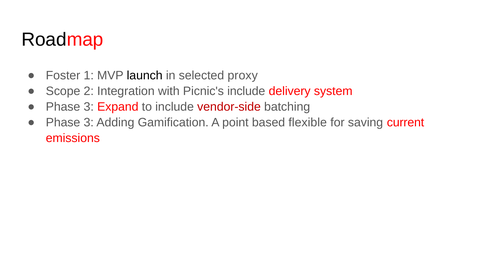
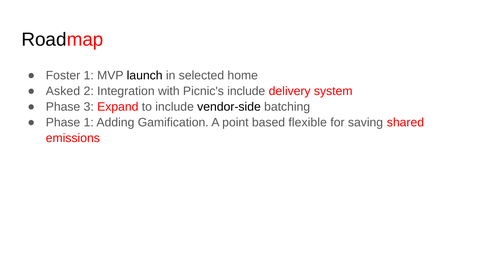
proxy: proxy -> home (243, 75)
Scope: Scope -> Asked (63, 91)
vendor-side colour: red -> black (229, 107)
3: 3 -> 1 (89, 122)
current: current -> shared (405, 122)
